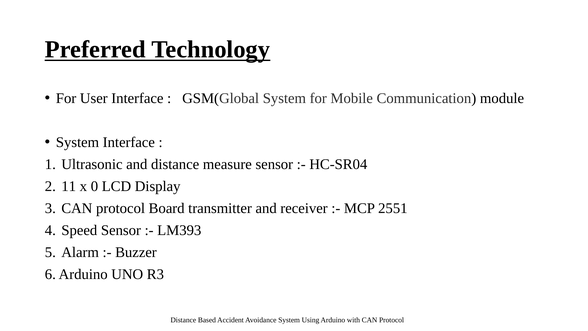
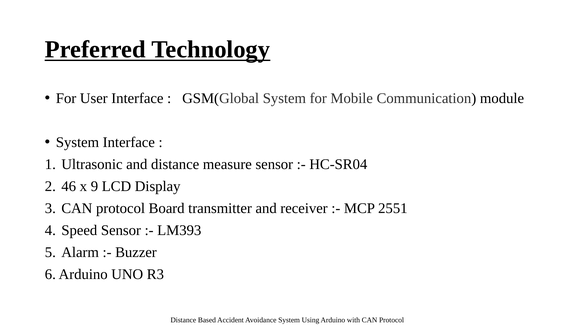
11: 11 -> 46 (69, 186)
0: 0 -> 9 (94, 186)
